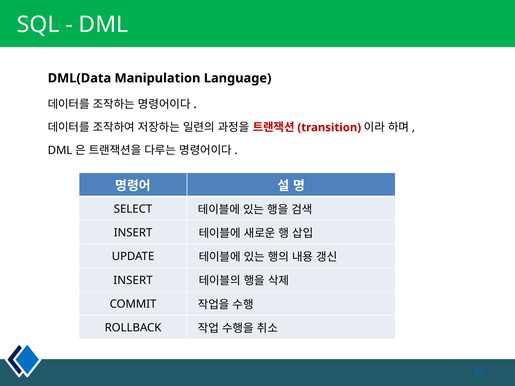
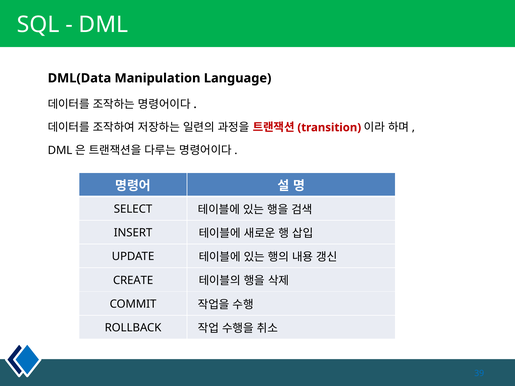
INSERT: INSERT -> CREATE (133, 280)
